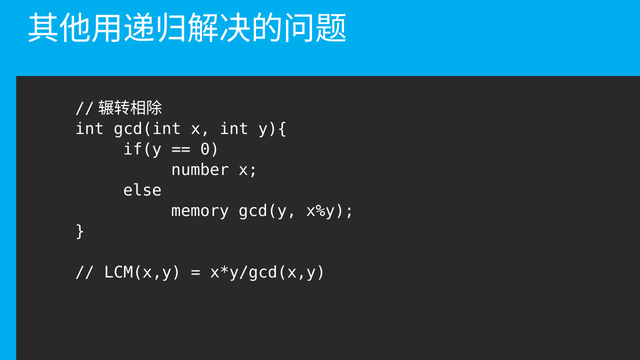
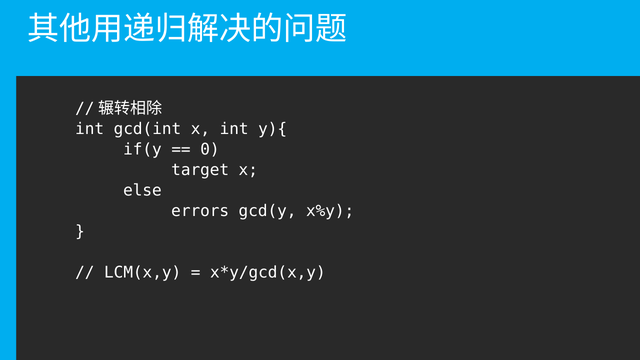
number: number -> target (200, 170)
memory: memory -> errors (200, 211)
